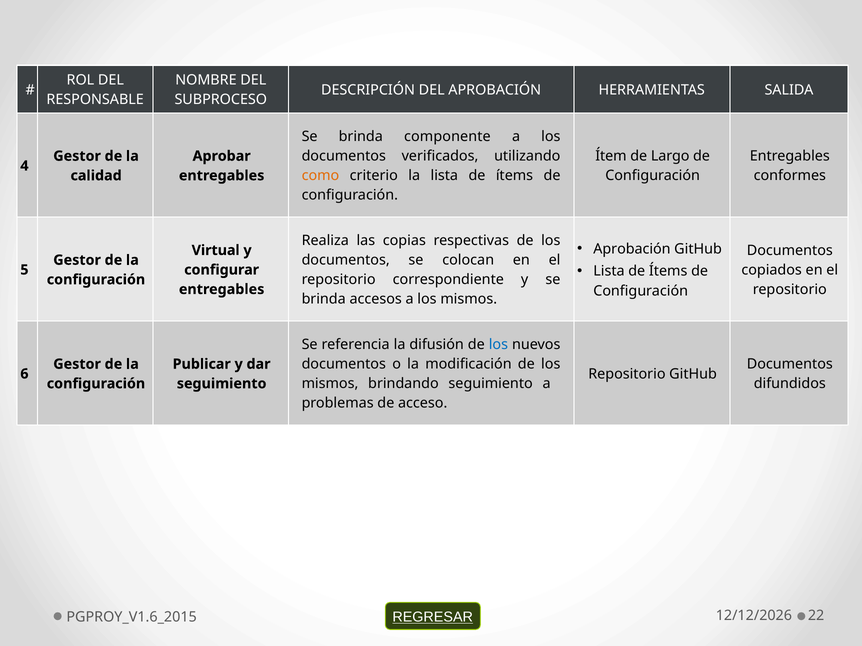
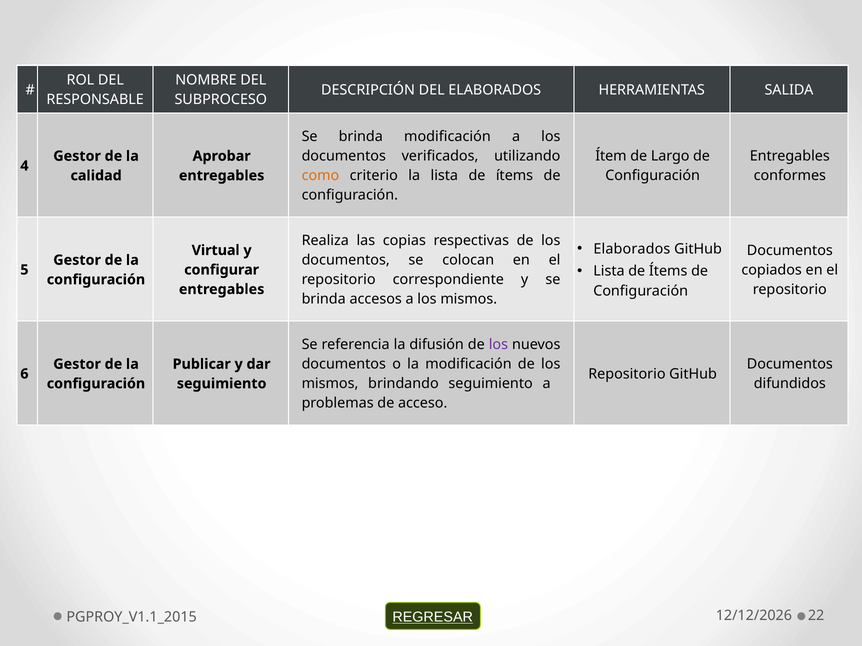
DEL APROBACIÓN: APROBACIÓN -> ELABORADOS (495, 90)
brinda componente: componente -> modificación (447, 137)
Aprobación: Aprobación -> Elaborados (632, 249)
los colour: blue -> purple (498, 345)
PGPROY_V1.6_2015: PGPROY_V1.6_2015 -> PGPROY_V1.1_2015 (132, 617)
